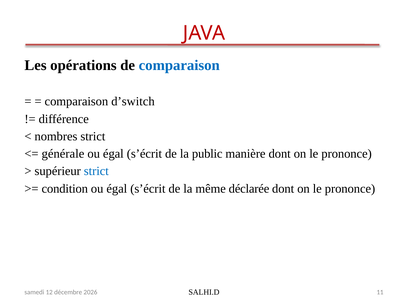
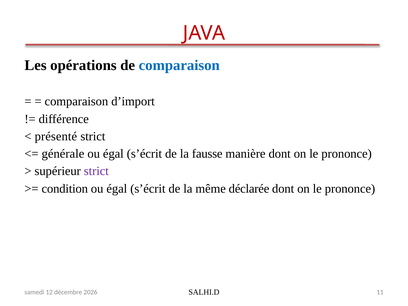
d’switch: d’switch -> d’import (133, 101)
nombres: nombres -> présenté (56, 136)
public: public -> fausse (207, 154)
strict colour: blue -> purple (96, 171)
